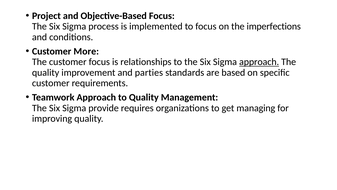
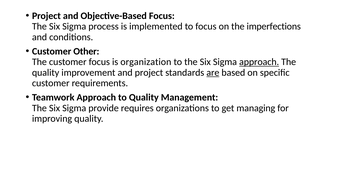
More: More -> Other (86, 51)
relationships: relationships -> organization (146, 62)
and parties: parties -> project (149, 72)
are underline: none -> present (213, 72)
